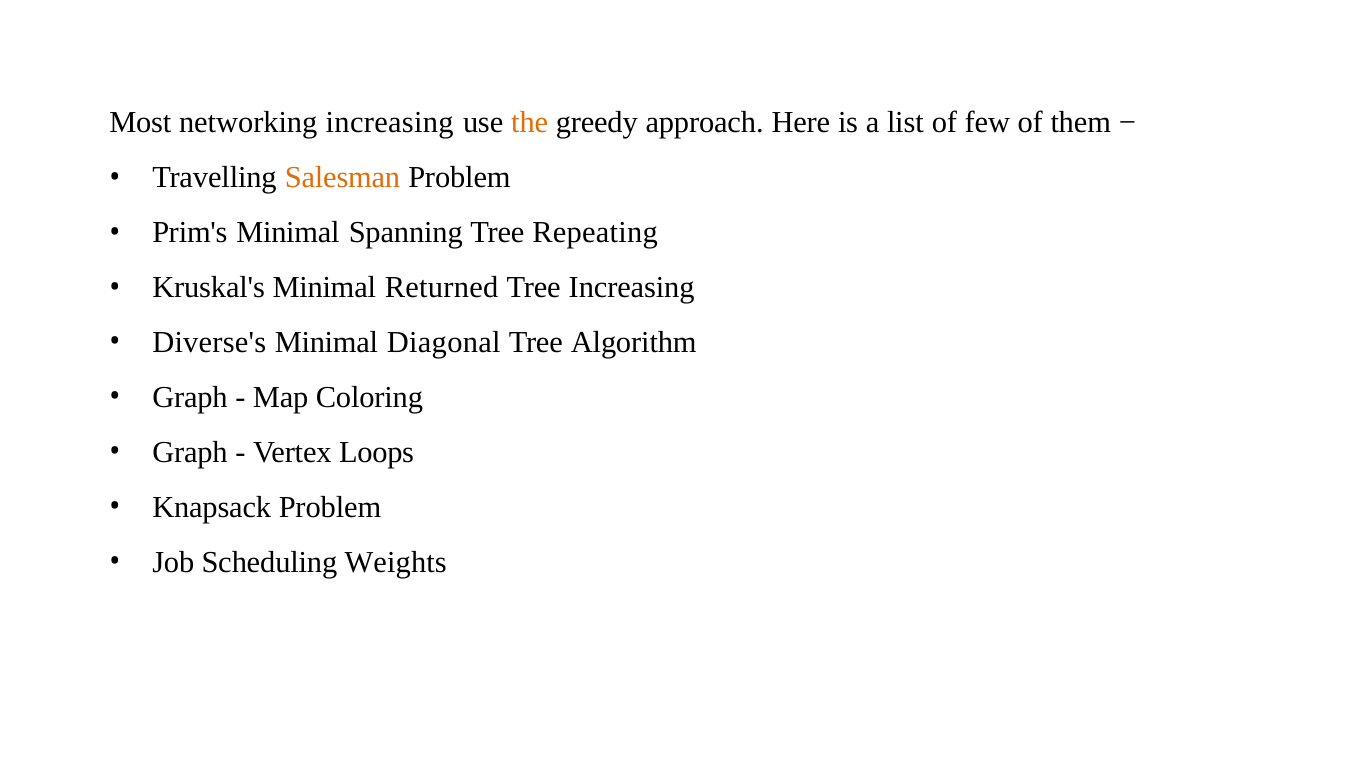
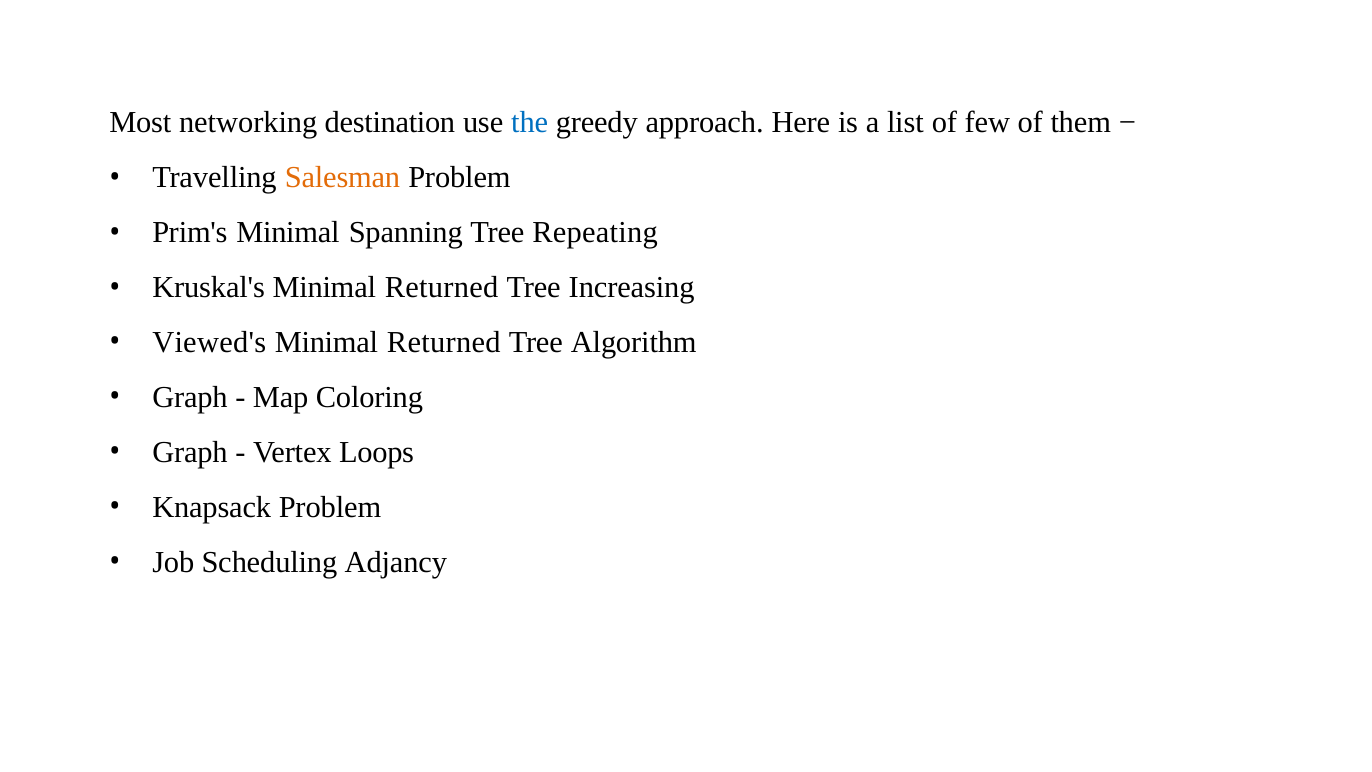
networking increasing: increasing -> destination (390, 123)
the colour: orange -> blue (530, 123)
Diverse's: Diverse's -> Viewed's (209, 342)
Diagonal: Diagonal -> Returned (444, 342)
Weights: Weights -> Adjancy (396, 562)
